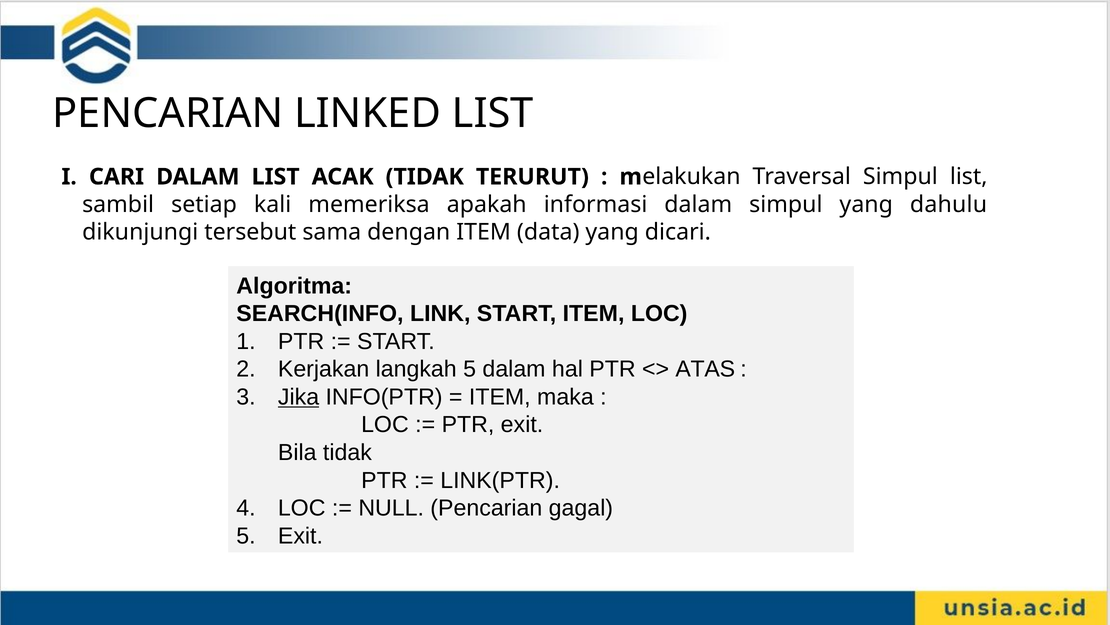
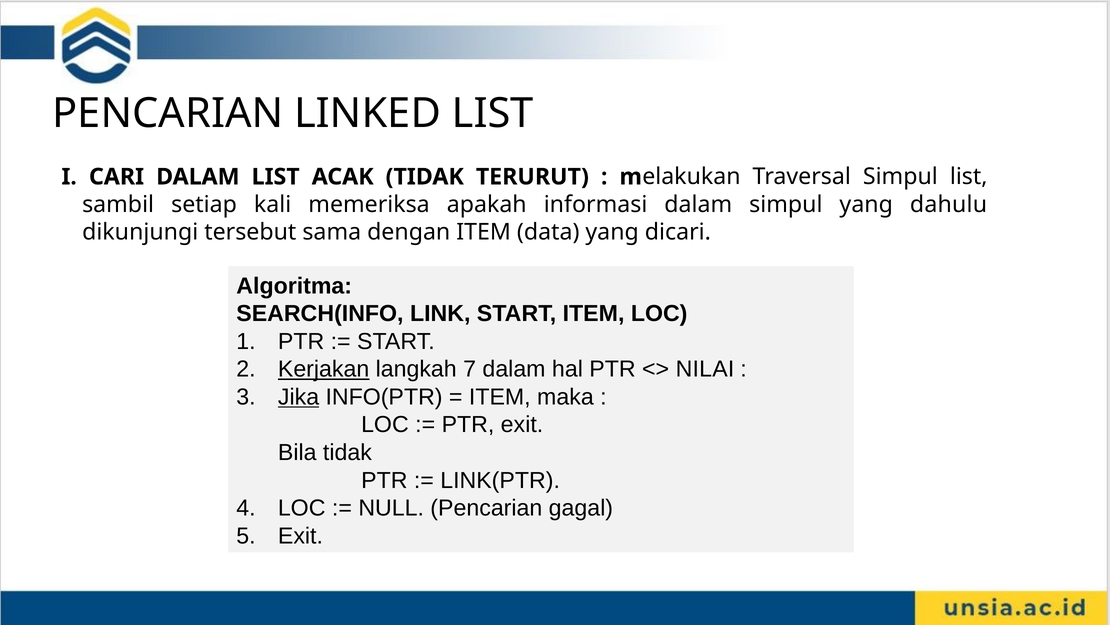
Kerjakan underline: none -> present (324, 369)
langkah 5: 5 -> 7 (470, 369)
ATAS: ATAS -> NILAI (705, 369)
